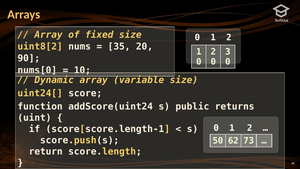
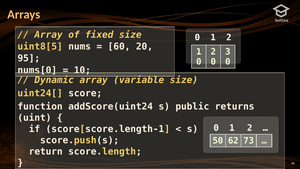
uint8[2: uint8[2 -> uint8[5 (40, 46)
35: 35 -> 60 (119, 46)
90: 90 -> 95 (29, 58)
